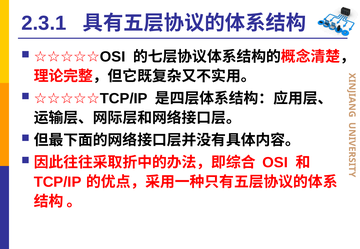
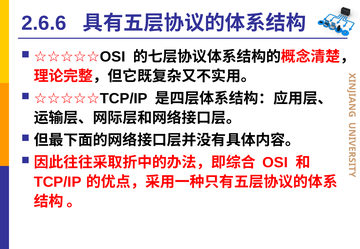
2.3.1: 2.3.1 -> 2.6.6 (44, 23)
